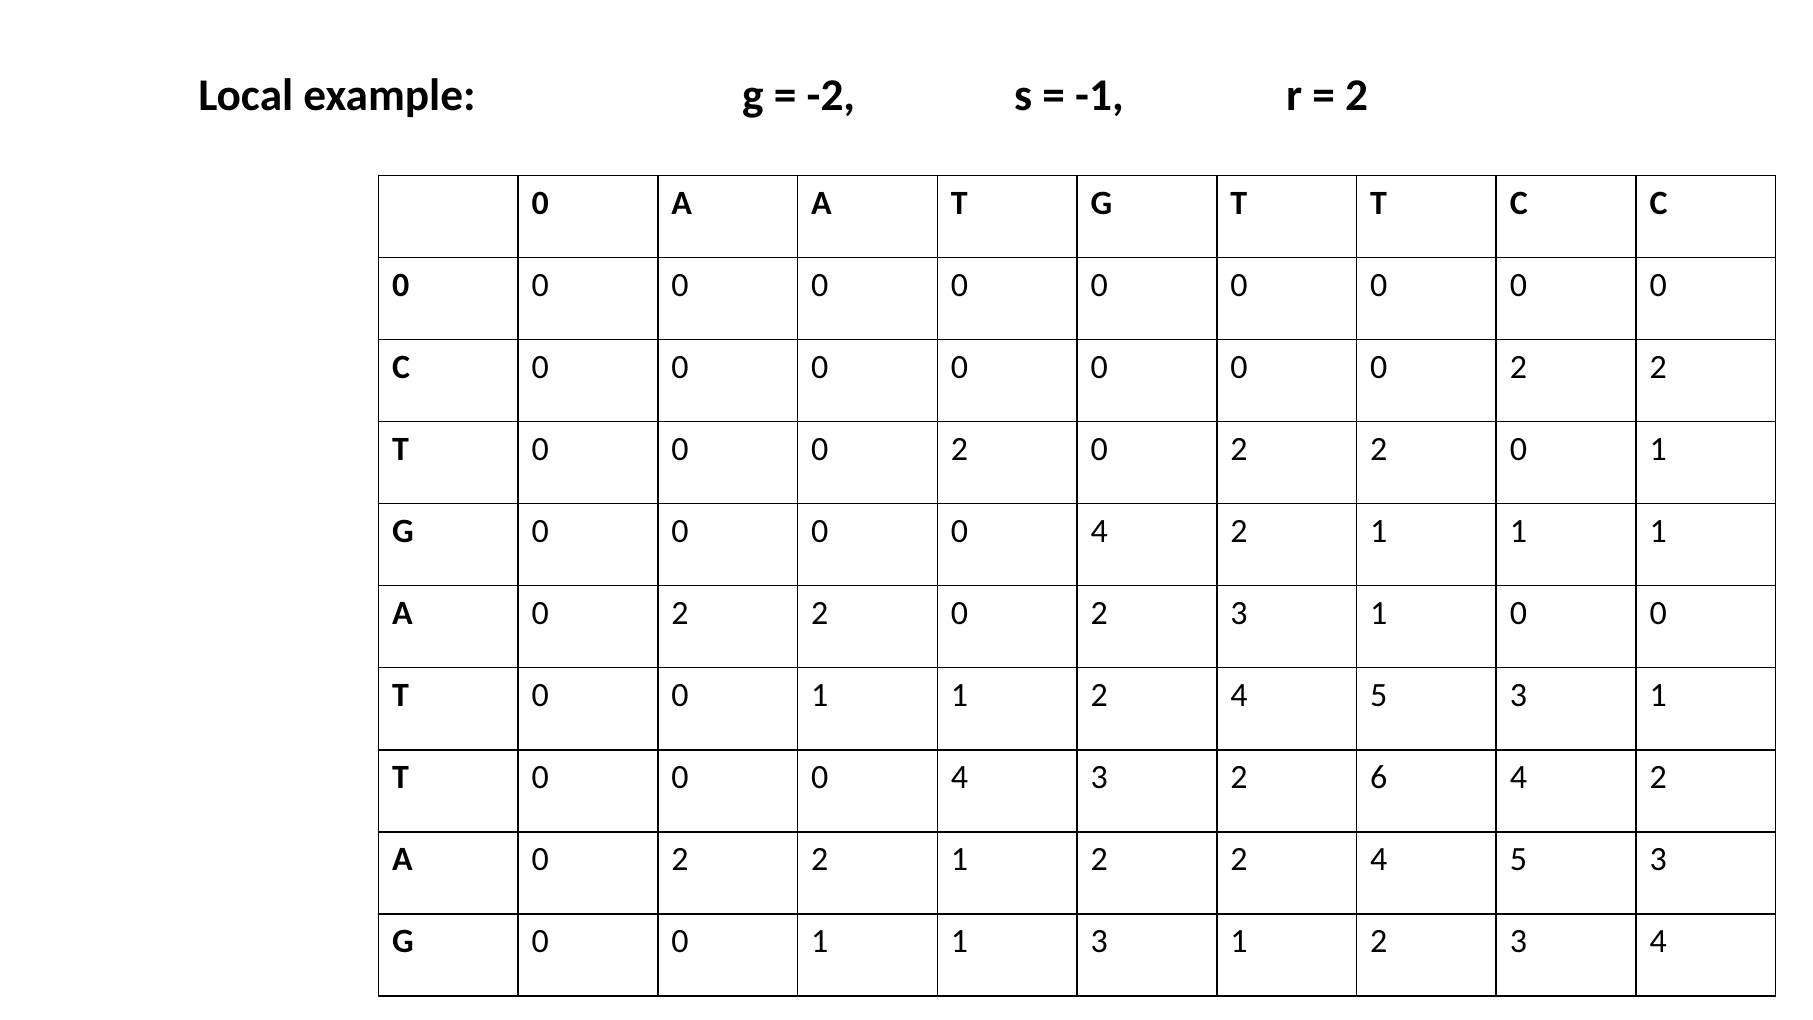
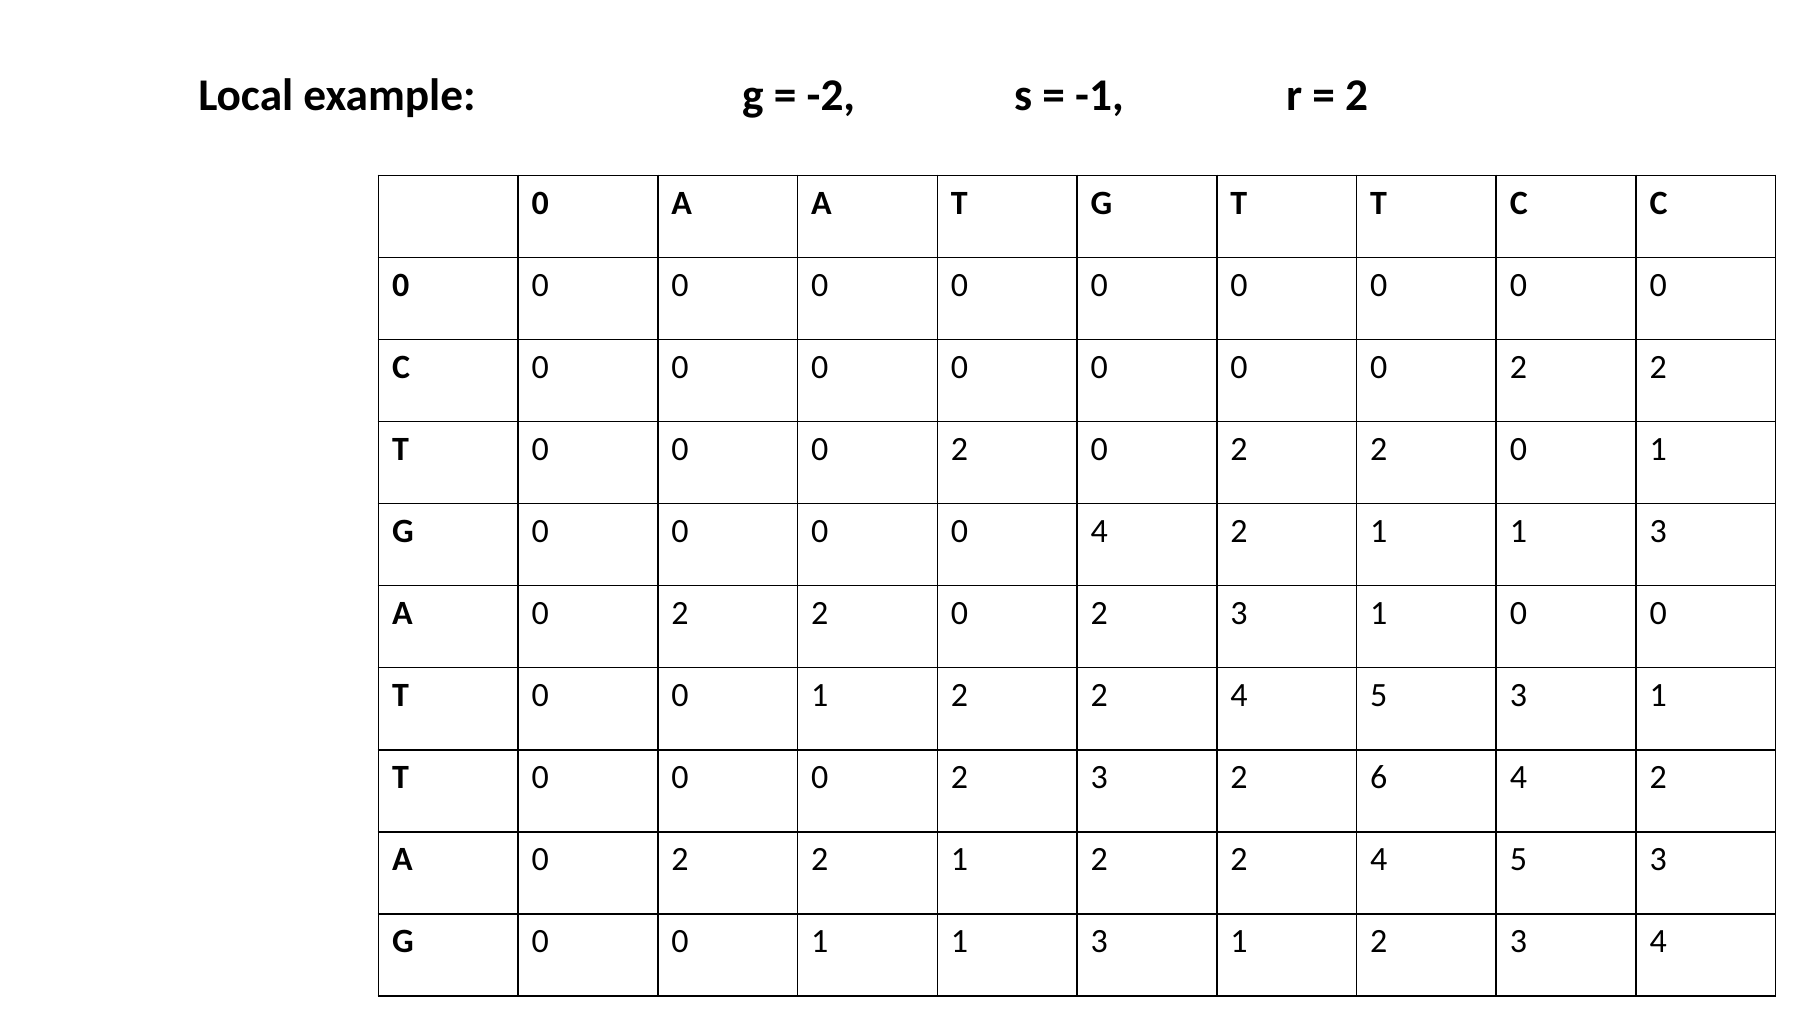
2 1 1 1: 1 -> 3 (1658, 531)
1: 1 -> 2 (960, 696)
4: 4 -> 2 (960, 778)
